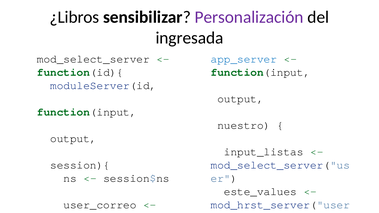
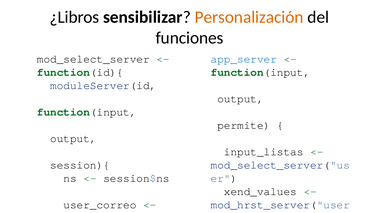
Personalización colour: purple -> orange (249, 17)
ingresada: ingresada -> funciones (190, 38)
nuestro: nuestro -> permite (244, 125)
este_values: este_values -> xend_values (260, 192)
